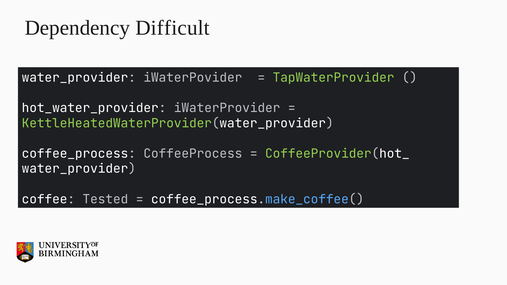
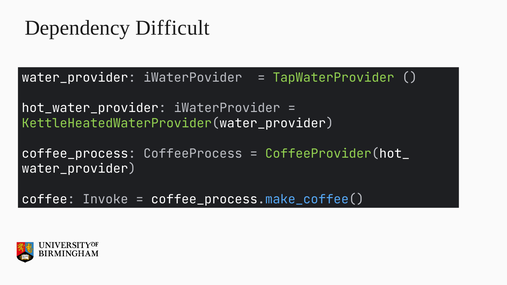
Tested: Tested -> Invoke (105, 199)
